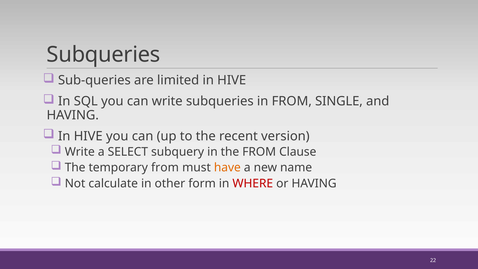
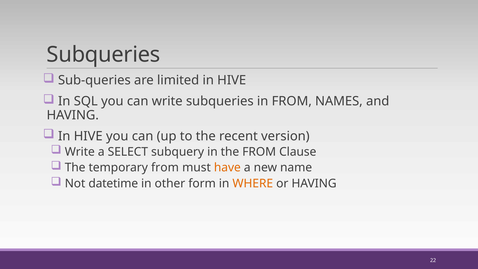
SINGLE: SINGLE -> NAMES (339, 101)
calculate: calculate -> datetime (113, 183)
WHERE colour: red -> orange (253, 183)
